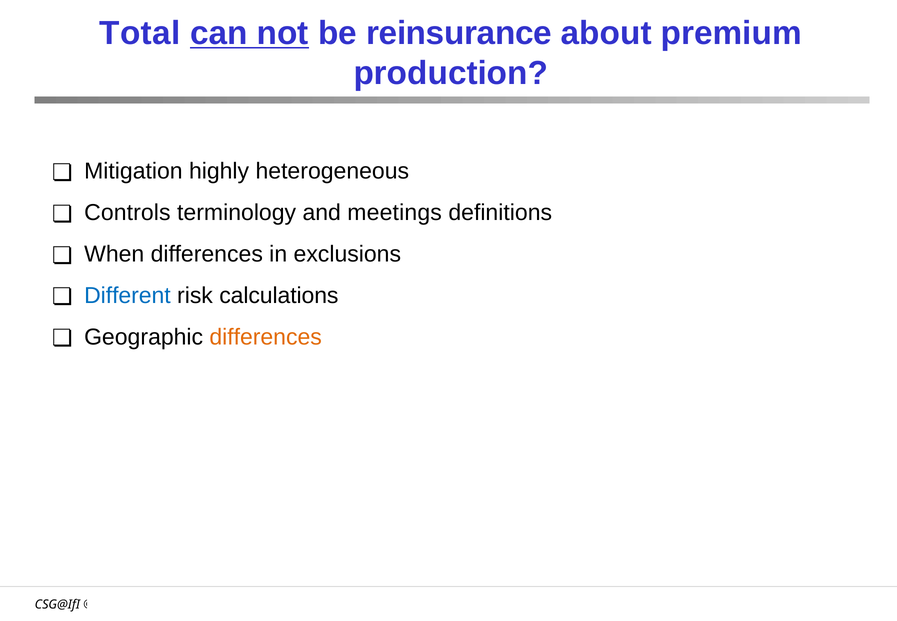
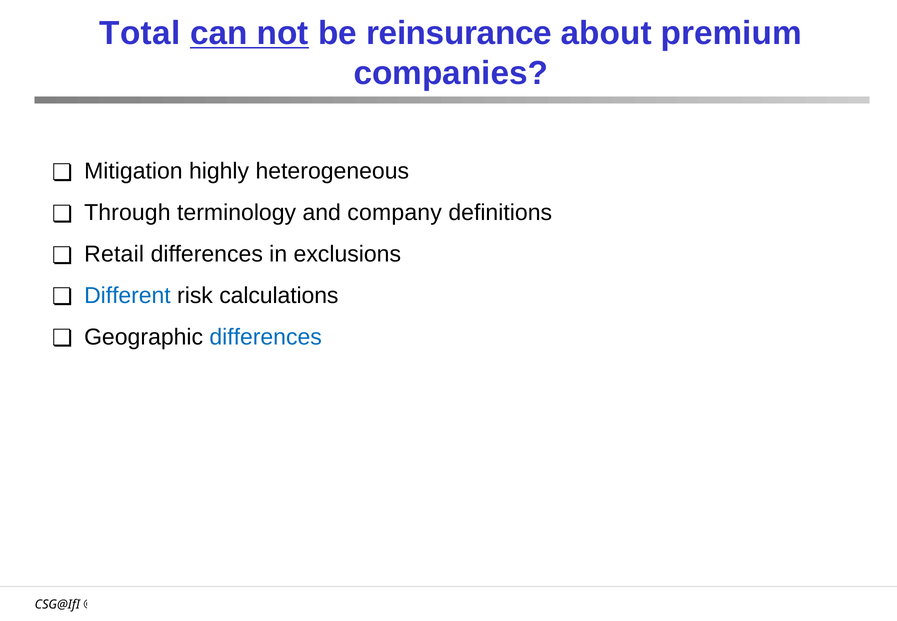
production: production -> companies (451, 73)
Controls: Controls -> Through (127, 213)
meetings: meetings -> company (395, 213)
When: When -> Retail (114, 254)
differences colour: orange -> blue (266, 337)
